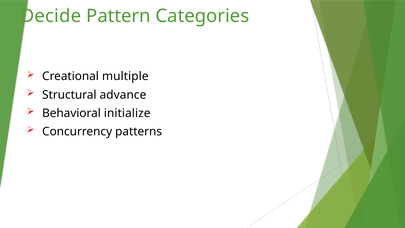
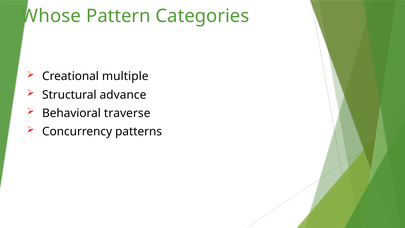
Decide: Decide -> Whose (51, 16)
initialize: initialize -> traverse (127, 113)
